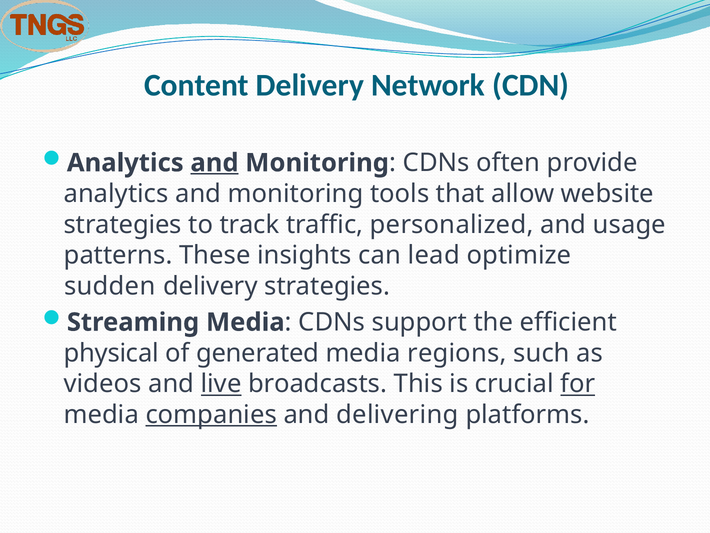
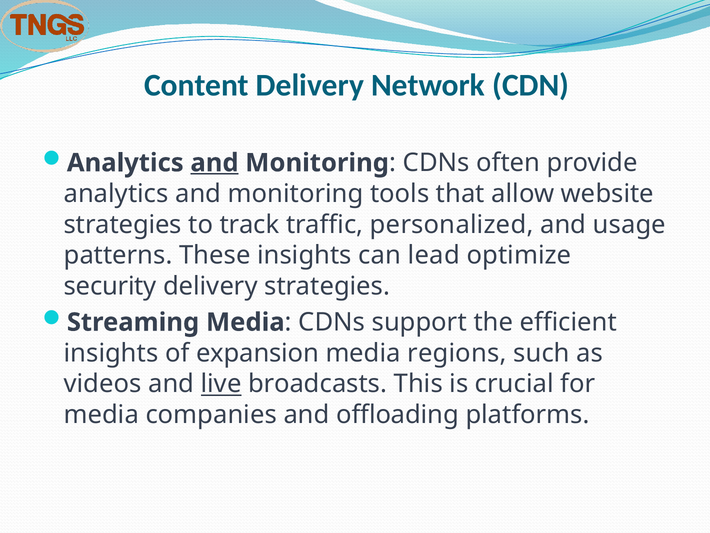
sudden: sudden -> security (110, 286)
physical: physical -> insights (111, 353)
generated: generated -> expansion (258, 353)
for underline: present -> none (578, 384)
companies underline: present -> none (211, 414)
delivering: delivering -> offloading (398, 414)
